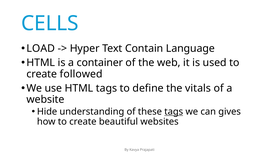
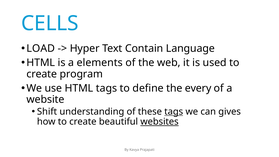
container: container -> elements (100, 63)
followed: followed -> program (81, 74)
vitals: vitals -> every (198, 88)
Hide: Hide -> Shift (47, 112)
websites underline: none -> present (159, 122)
